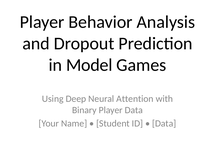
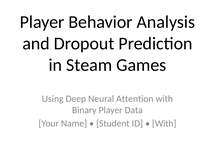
Model: Model -> Steam (89, 65)
Data: Data -> With (164, 124)
